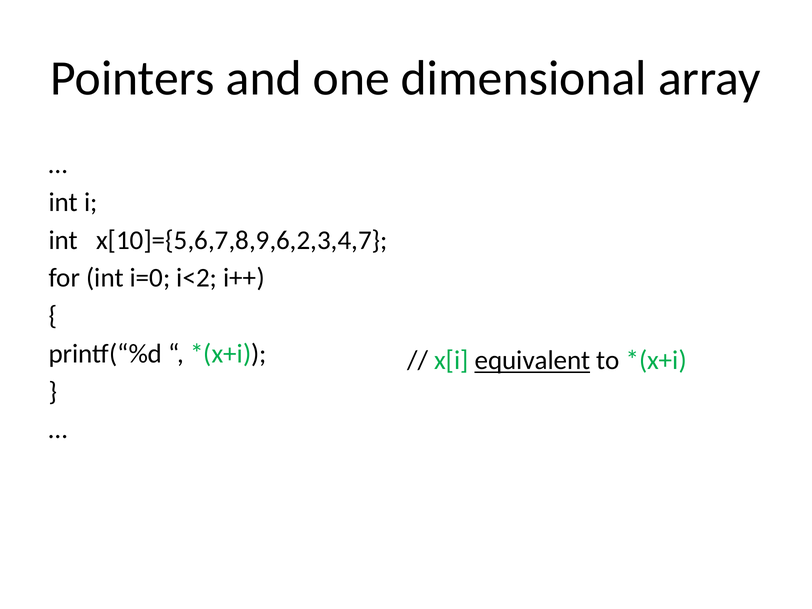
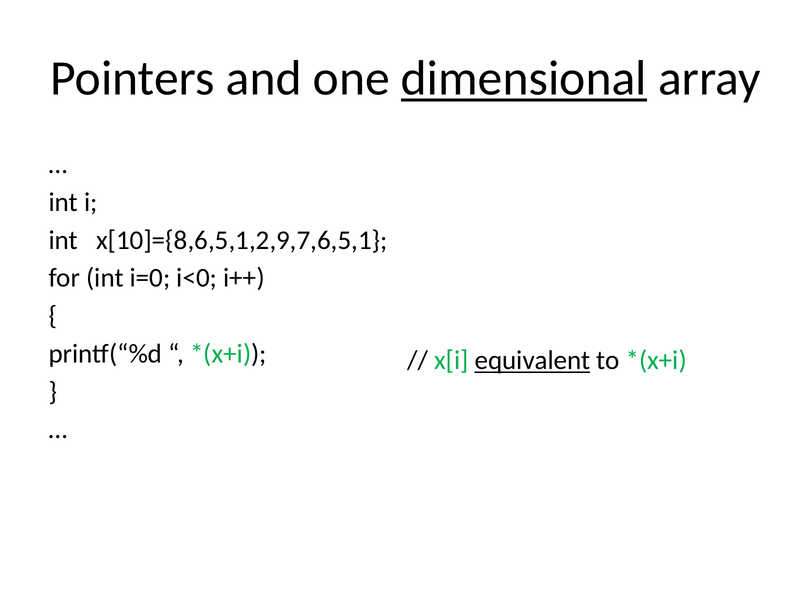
dimensional underline: none -> present (524, 79)
x[10]={5,6,7,8,9,6,2,3,4,7: x[10]={5,6,7,8,9,6,2,3,4,7 -> x[10]={8,6,5,1,2,9,7,6,5,1 (242, 240)
i<2: i<2 -> i<0 (197, 278)
